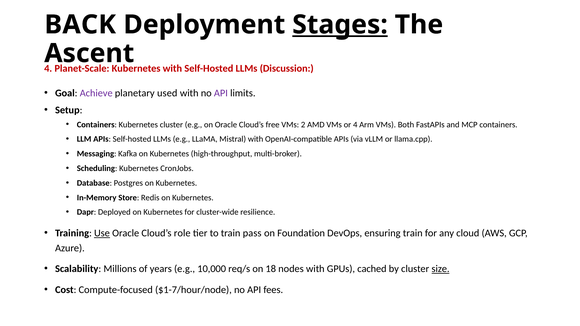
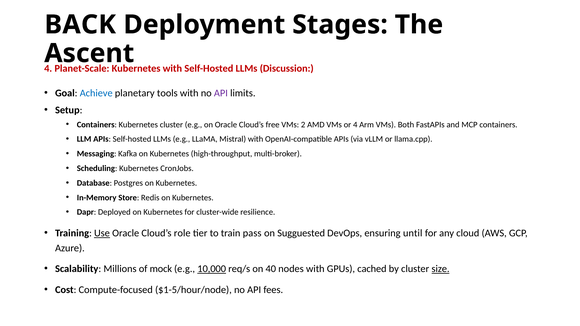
Stages underline: present -> none (340, 25)
Achieve colour: purple -> blue (96, 93)
used: used -> tools (167, 93)
Foundation: Foundation -> Sugguested (301, 233)
ensuring train: train -> until (413, 233)
years: years -> mock (161, 269)
10,000 underline: none -> present (212, 269)
18: 18 -> 40 (271, 269)
$1-7/hour/node: $1-7/hour/node -> $1-5/hour/node (193, 290)
